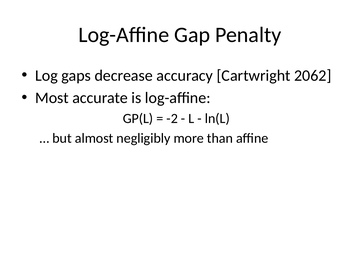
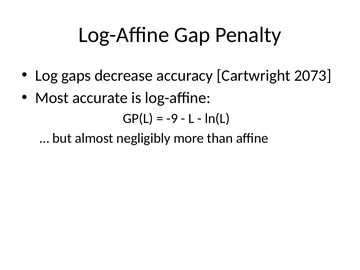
2062: 2062 -> 2073 (313, 76)
-2: -2 -> -9 (172, 119)
